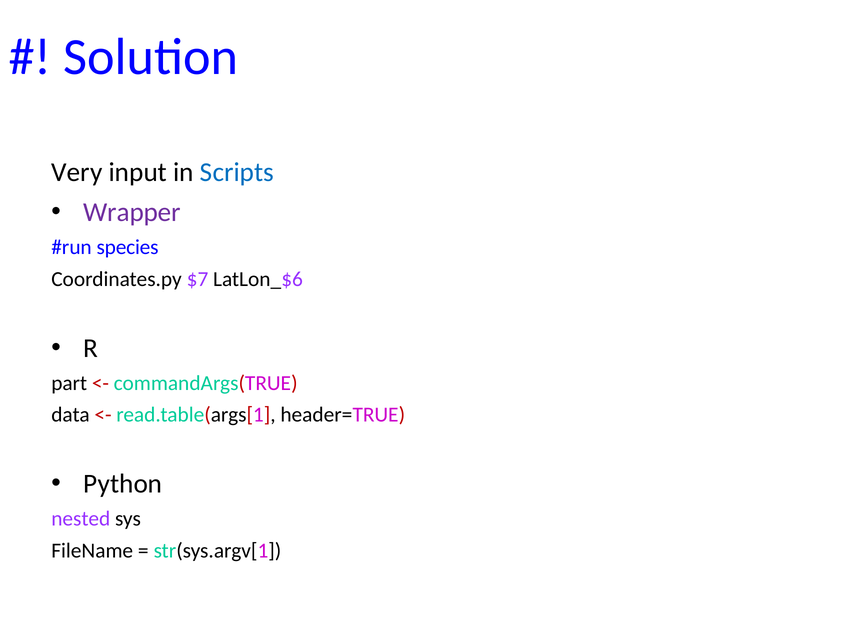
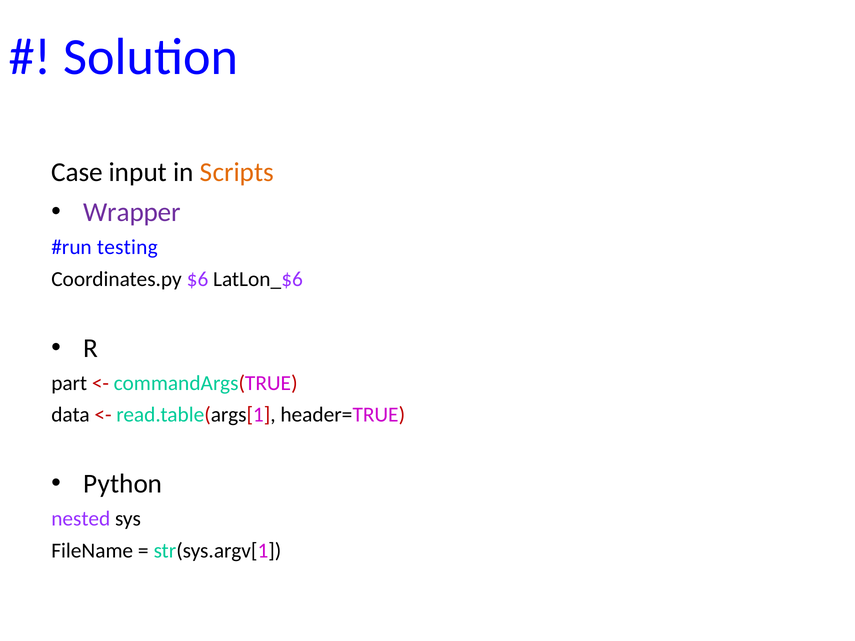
Very: Very -> Case (77, 172)
Scripts colour: blue -> orange (237, 172)
species: species -> testing (127, 247)
$7: $7 -> $6 (198, 279)
